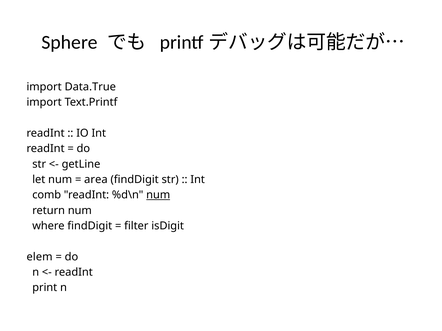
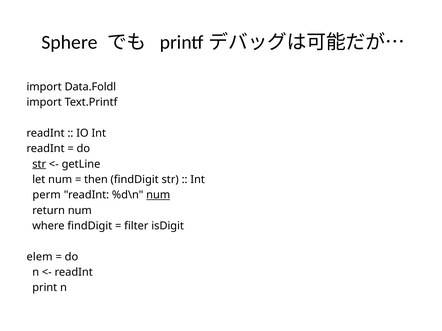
Data.True: Data.True -> Data.Foldl (90, 87)
str underline: none -> present (39, 164)
area: area -> then (96, 180)
comb: comb -> perm (47, 195)
